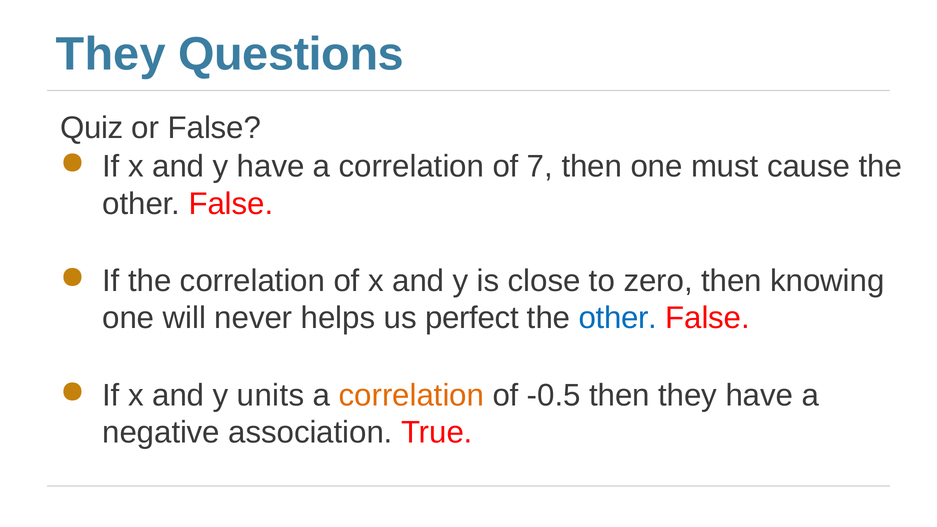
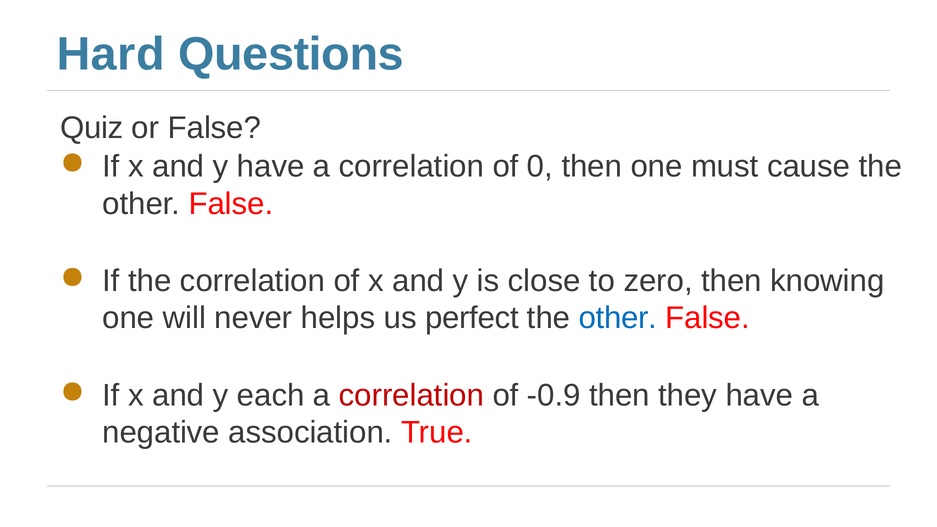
They: They -> Hard (111, 54)
7: 7 -> 0 (540, 166)
units: units -> each (271, 395)
correlation colour: orange -> red (411, 395)
-0.5: -0.5 -> -0.9 (554, 395)
